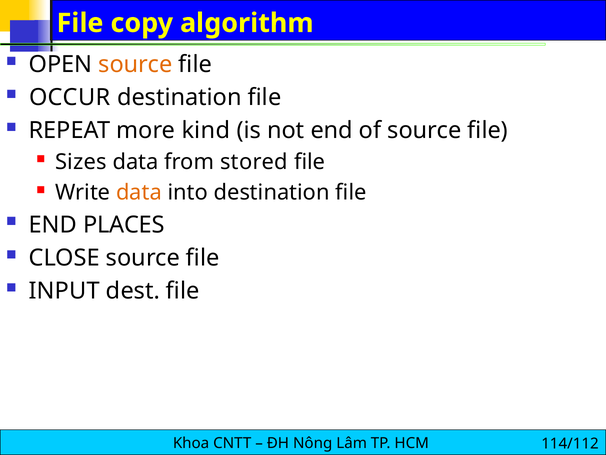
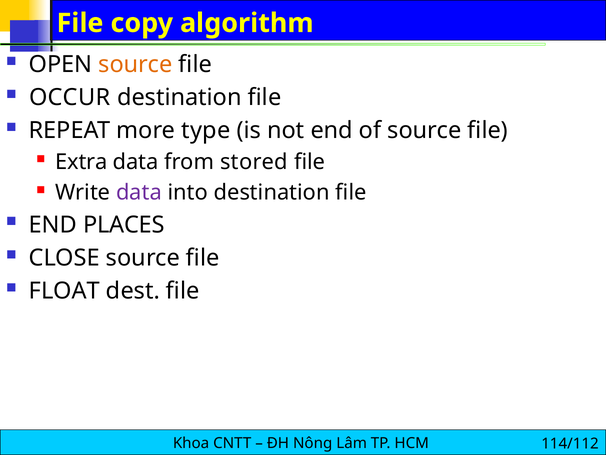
kind: kind -> type (206, 130)
Sizes: Sizes -> Extra (81, 162)
data colour: orange -> purple (139, 192)
INPUT: INPUT -> FLOAT (64, 291)
